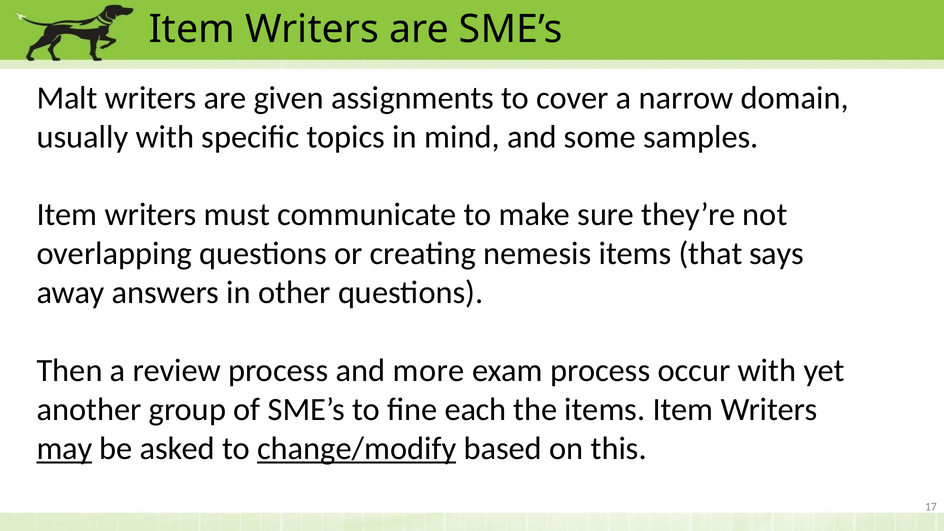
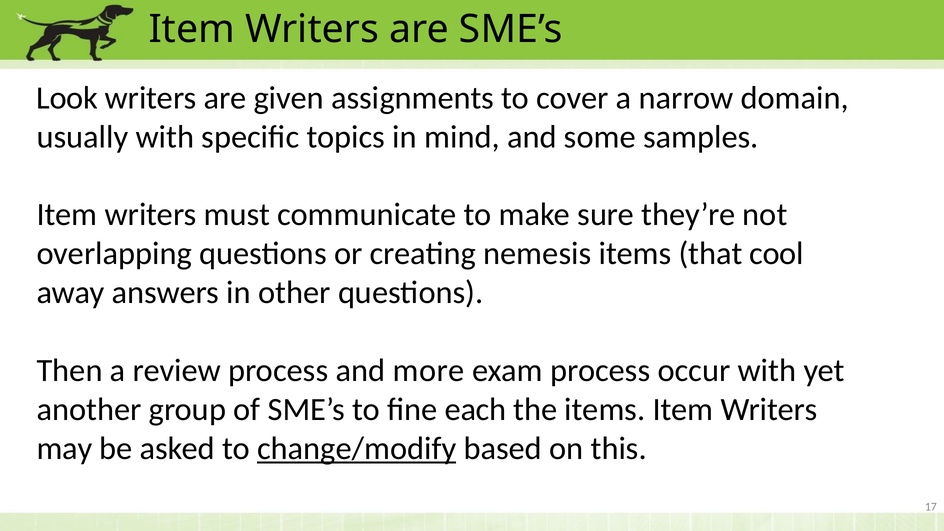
Malt: Malt -> Look (67, 98)
says: says -> cool (776, 254)
may underline: present -> none (64, 448)
